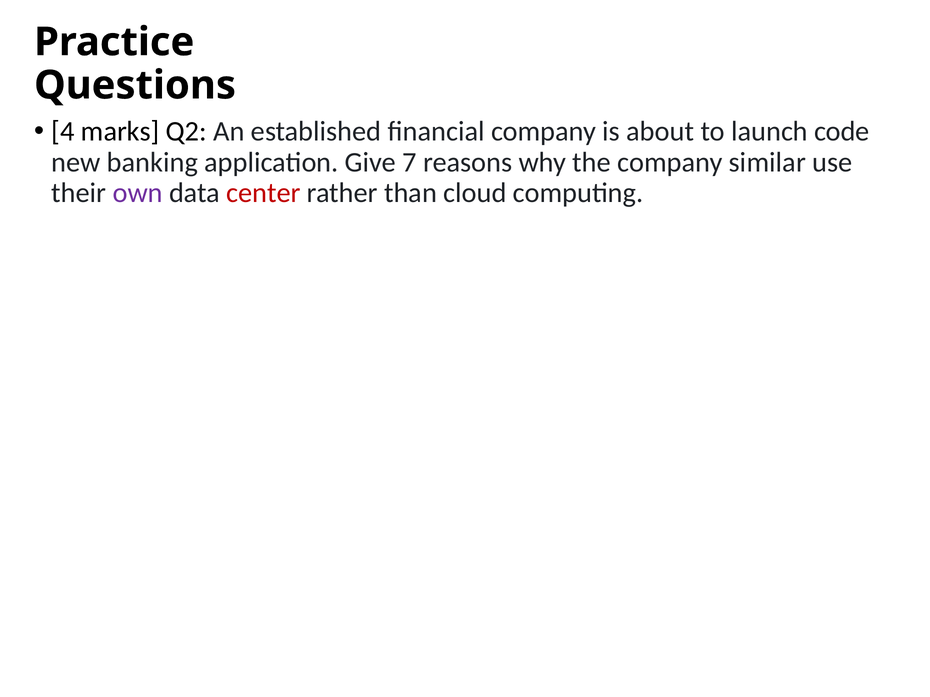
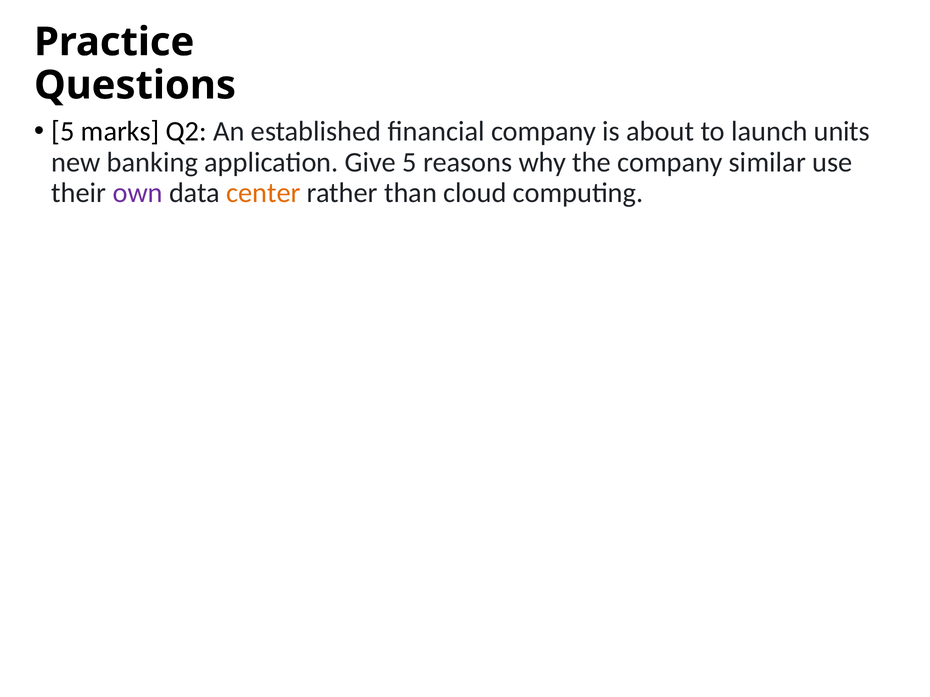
4: 4 -> 5 (63, 132)
code: code -> units (842, 132)
Give 7: 7 -> 5 (409, 162)
center colour: red -> orange (263, 193)
